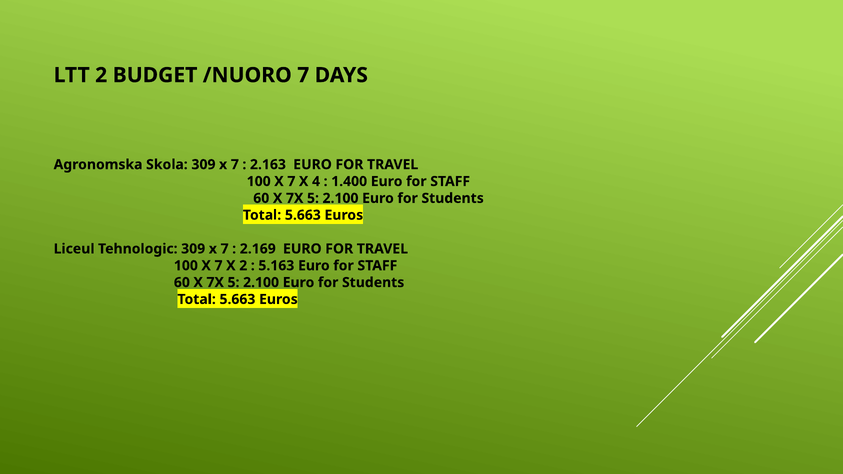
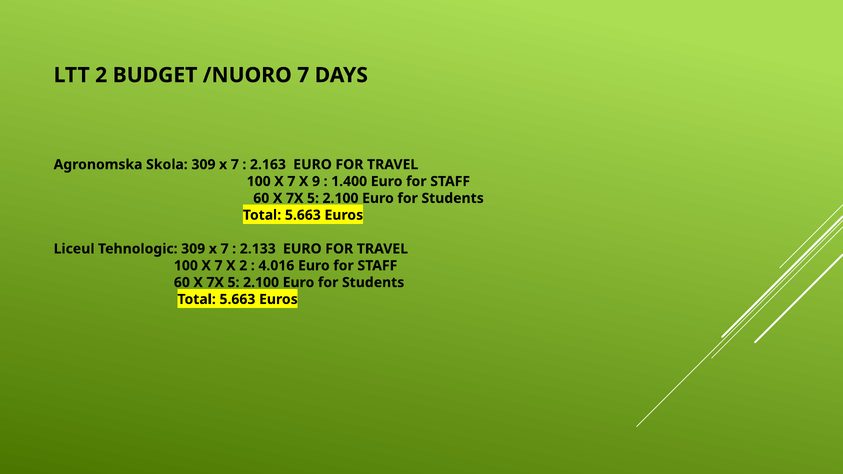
4: 4 -> 9 (316, 181)
2.169: 2.169 -> 2.133 (258, 249)
5.163: 5.163 -> 4.016 (276, 266)
